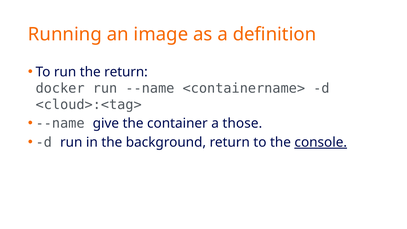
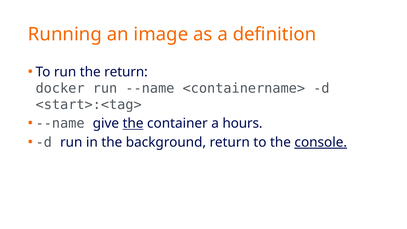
<cloud>:<tag>: <cloud>:<tag> -> <start>:<tag> (89, 105)
the underline: none -> present (133, 123)
those: those -> hours (242, 123)
